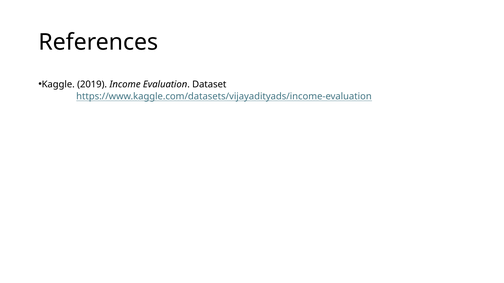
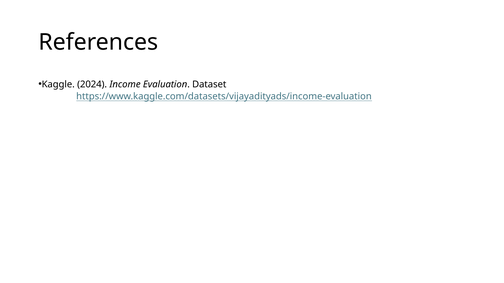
2019: 2019 -> 2024 (92, 84)
